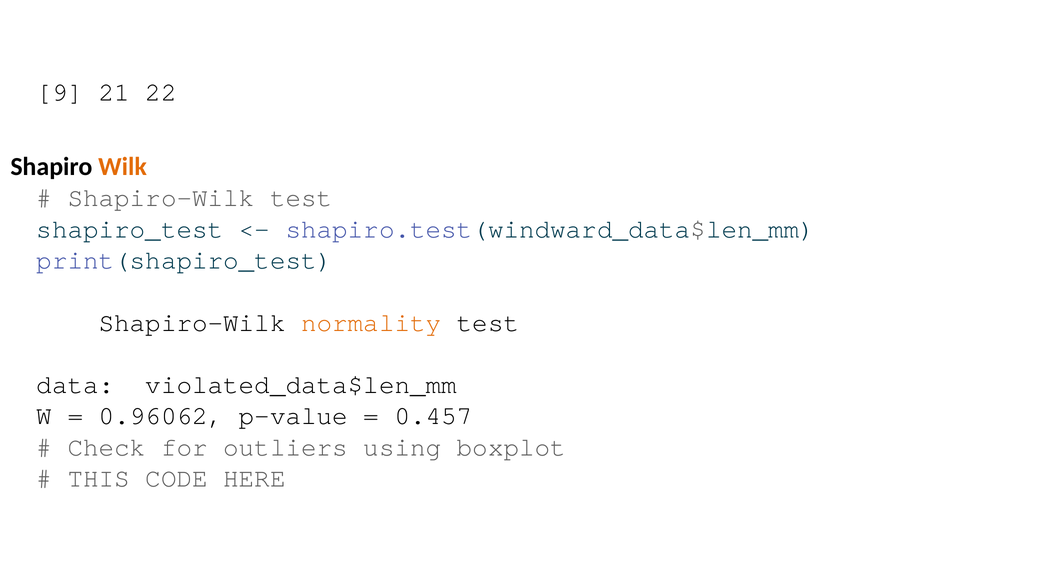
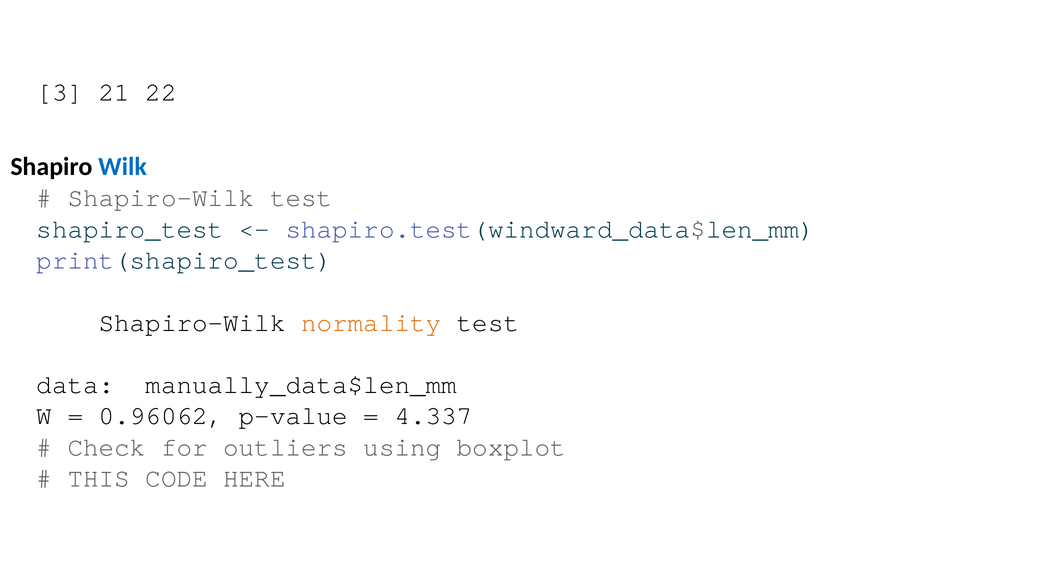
9: 9 -> 3 (60, 92)
Wilk colour: orange -> blue (122, 167)
violated_data$len_mm: violated_data$len_mm -> manually_data$len_mm (301, 385)
0.457: 0.457 -> 4.337 (434, 416)
